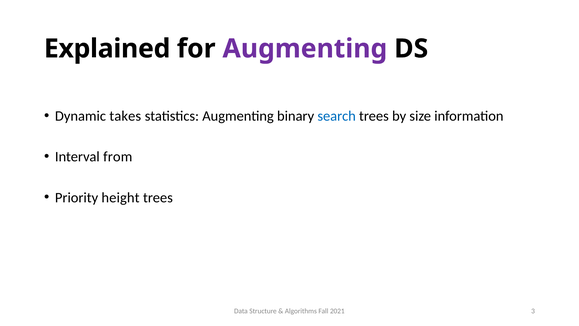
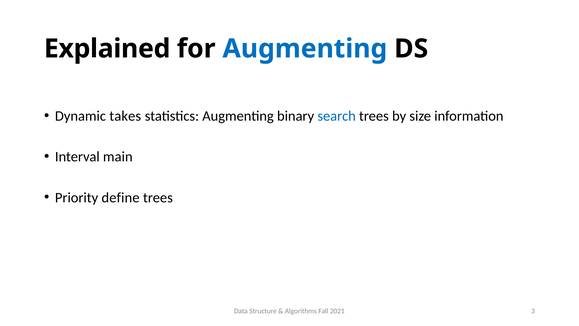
Augmenting colour: purple -> blue (305, 49)
from: from -> main (118, 157)
height: height -> define (121, 197)
